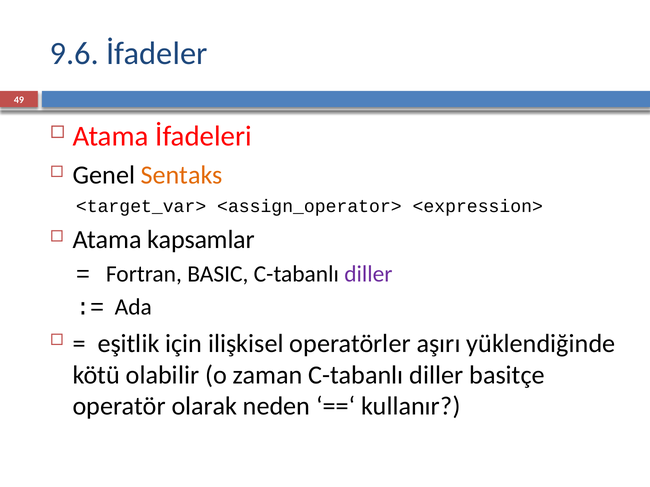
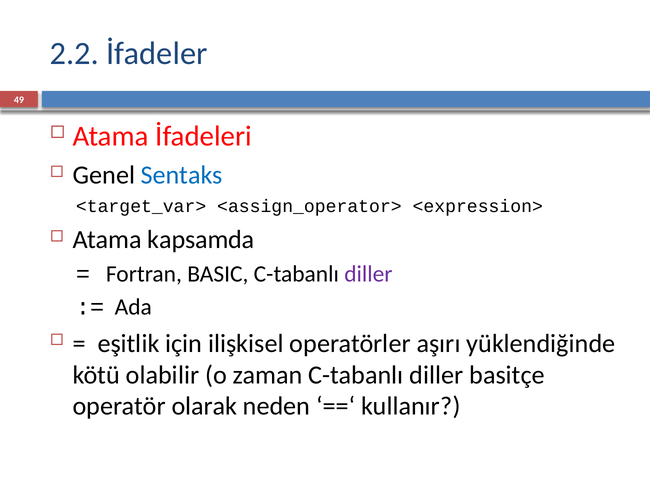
9.6: 9.6 -> 2.2 (74, 54)
Sentaks colour: orange -> blue (182, 175)
kapsamlar: kapsamlar -> kapsamda (201, 240)
